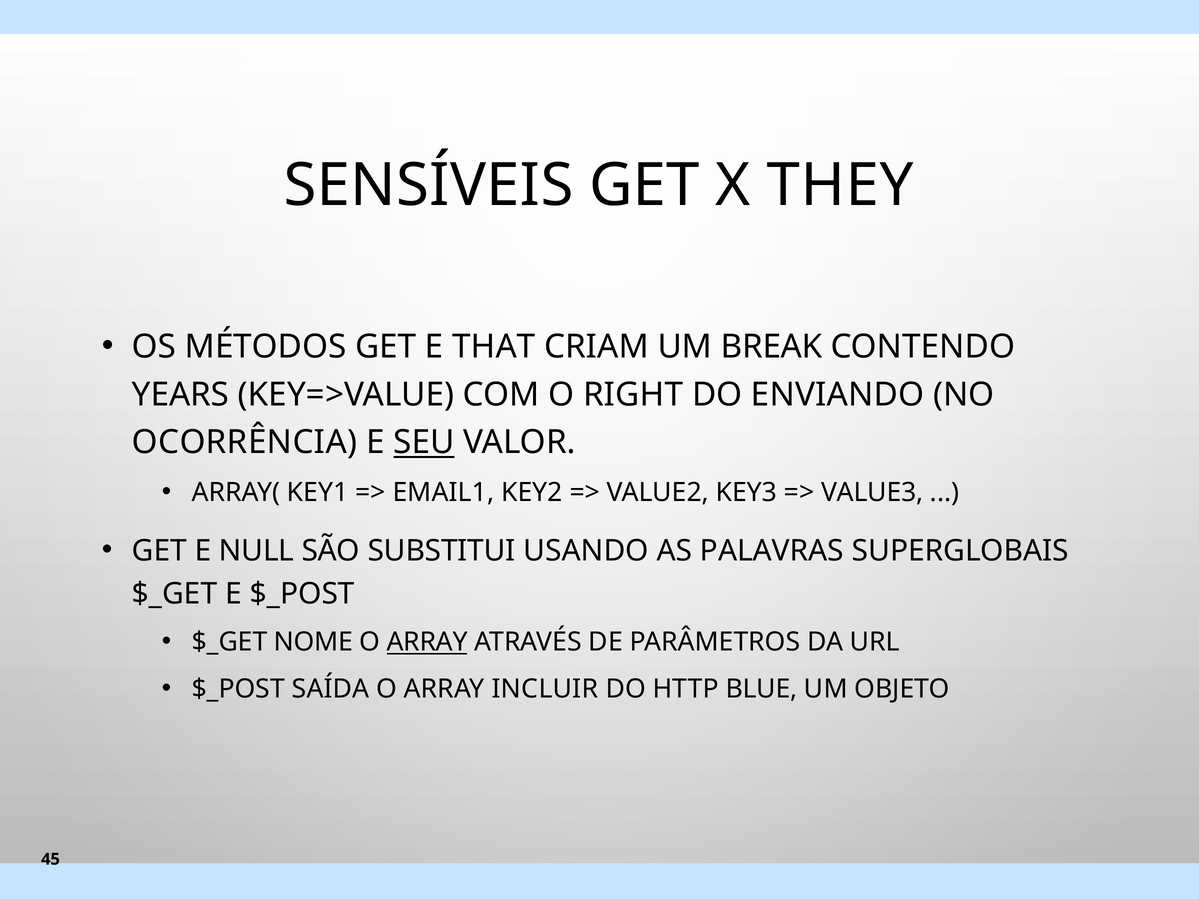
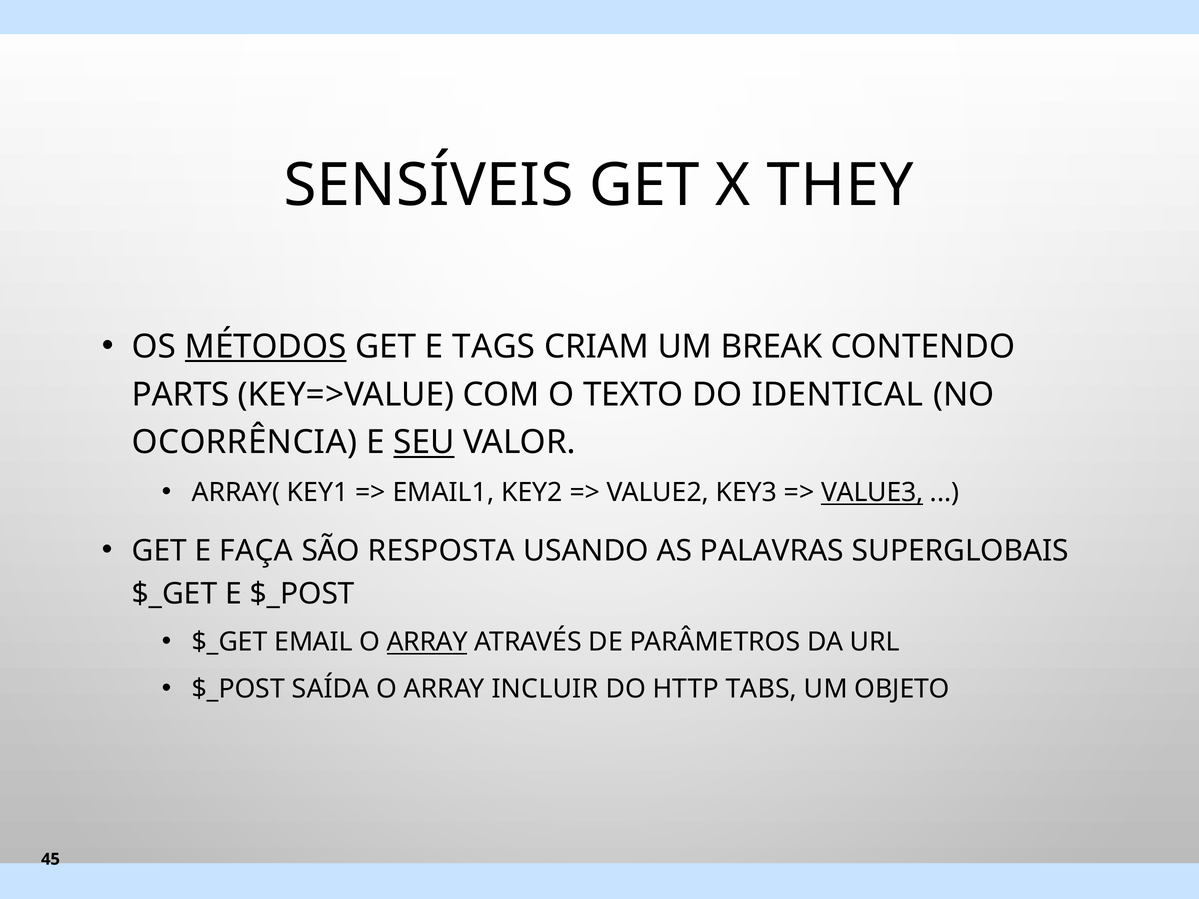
MÉTODOS underline: none -> present (266, 347)
THAT: THAT -> TAGS (494, 347)
YEARS: YEARS -> PARTS (181, 395)
RIGHT: RIGHT -> TEXTO (633, 395)
ENVIANDO: ENVIANDO -> IDENTICAL (838, 395)
VALUE3 underline: none -> present (872, 493)
NULL: NULL -> FAÇA (256, 551)
SUBSTITUI: SUBSTITUI -> RESPOSTA (441, 551)
NOME: NOME -> EMAIL (314, 642)
BLUE: BLUE -> TABS (761, 689)
